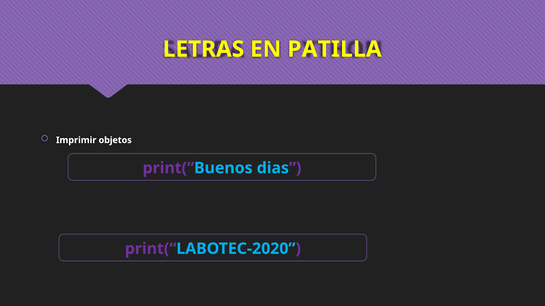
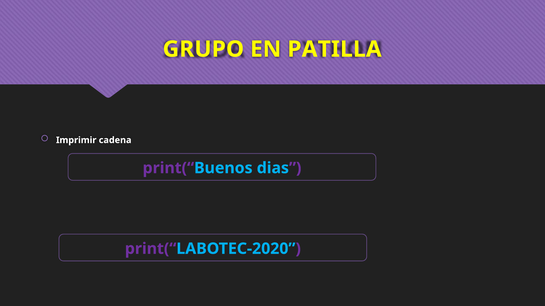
LETRAS: LETRAS -> GRUPO (203, 49)
objetos: objetos -> cadena (115, 140)
